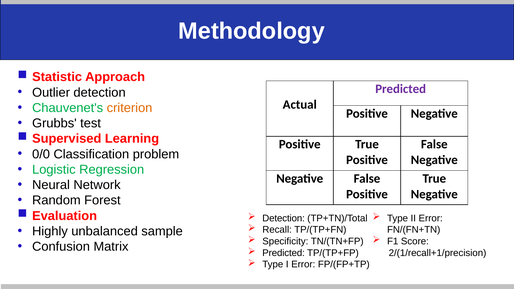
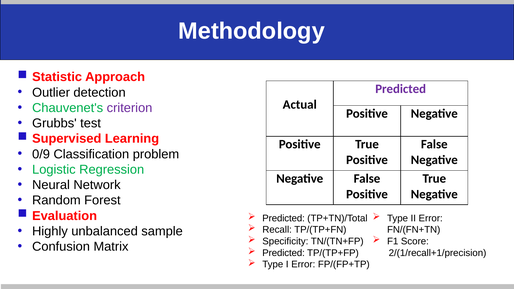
criterion colour: orange -> purple (130, 108)
0/0: 0/0 -> 0/9 (41, 154)
Detection: Detection -> Predicted (284, 218)
